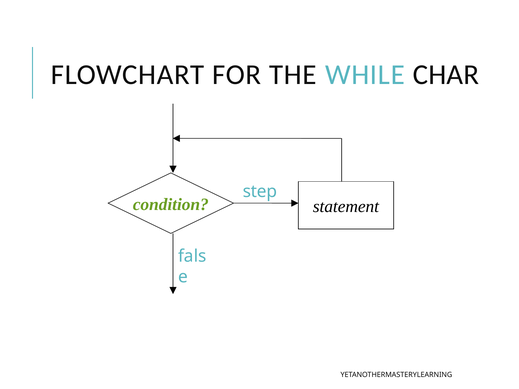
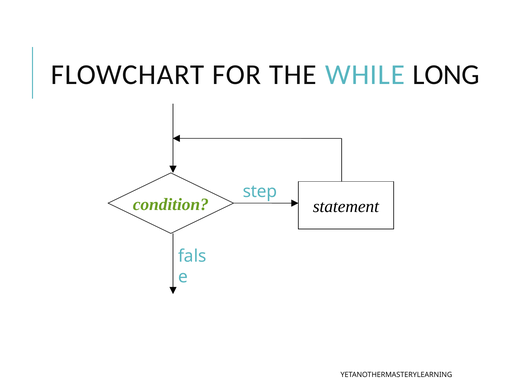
CHAR: CHAR -> LONG (446, 75)
